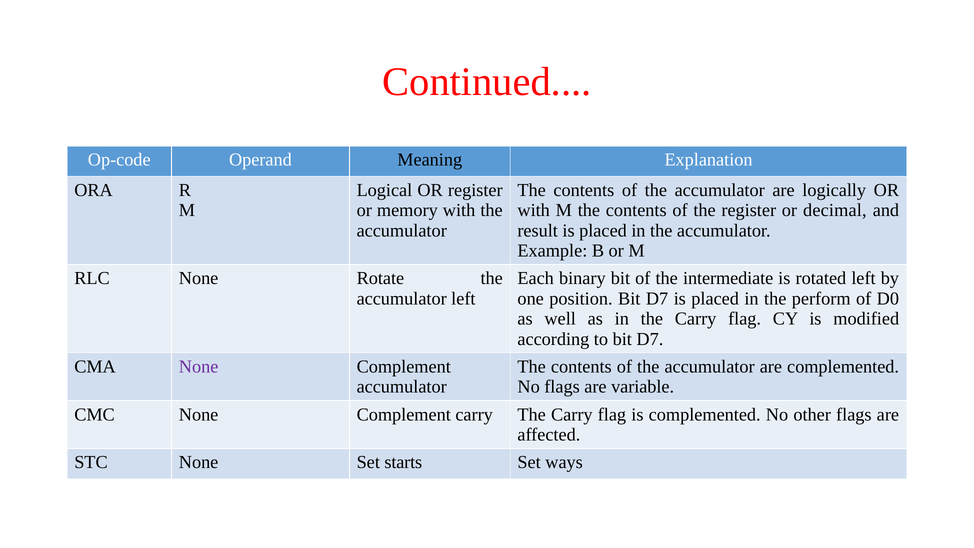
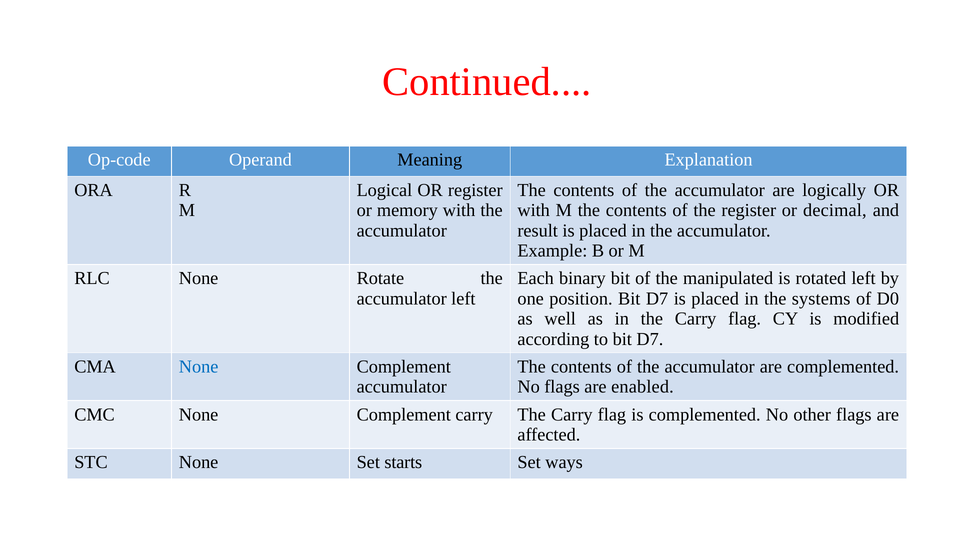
intermediate: intermediate -> manipulated (728, 278)
perform: perform -> systems (821, 299)
None colour: purple -> blue (199, 367)
variable: variable -> enabled (642, 387)
